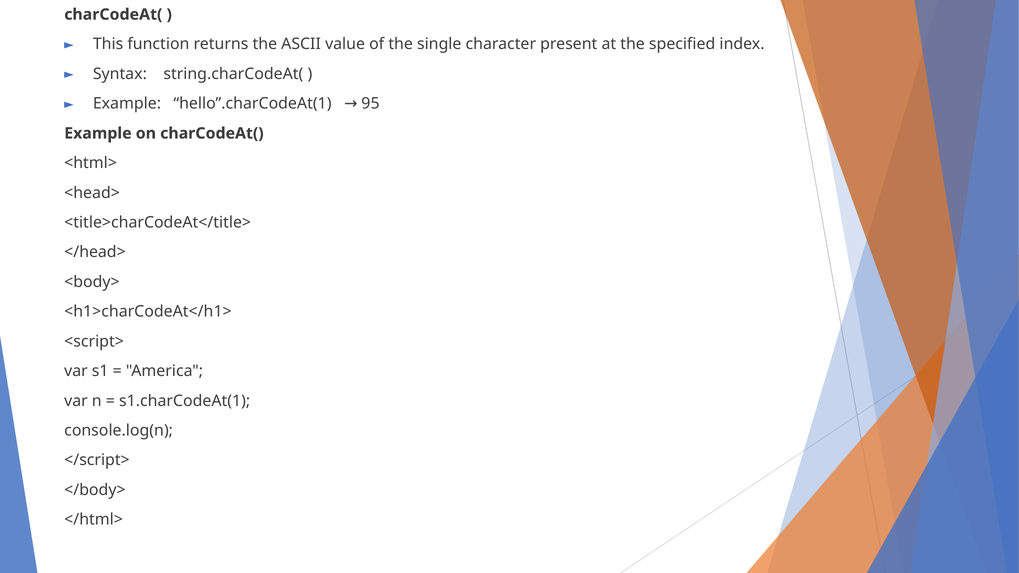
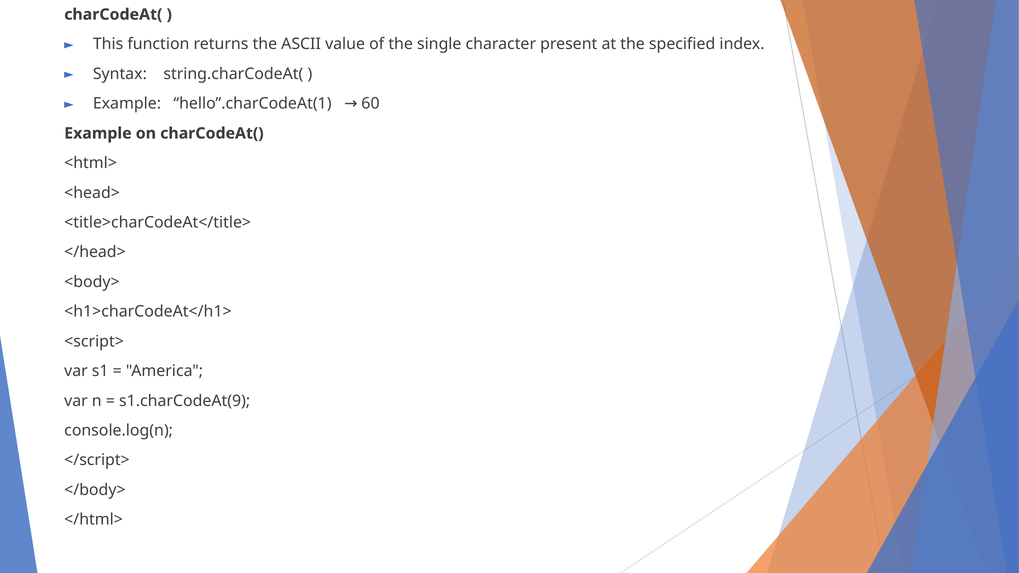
95: 95 -> 60 (370, 104)
s1.charCodeAt(1: s1.charCodeAt(1 -> s1.charCodeAt(9 (185, 401)
